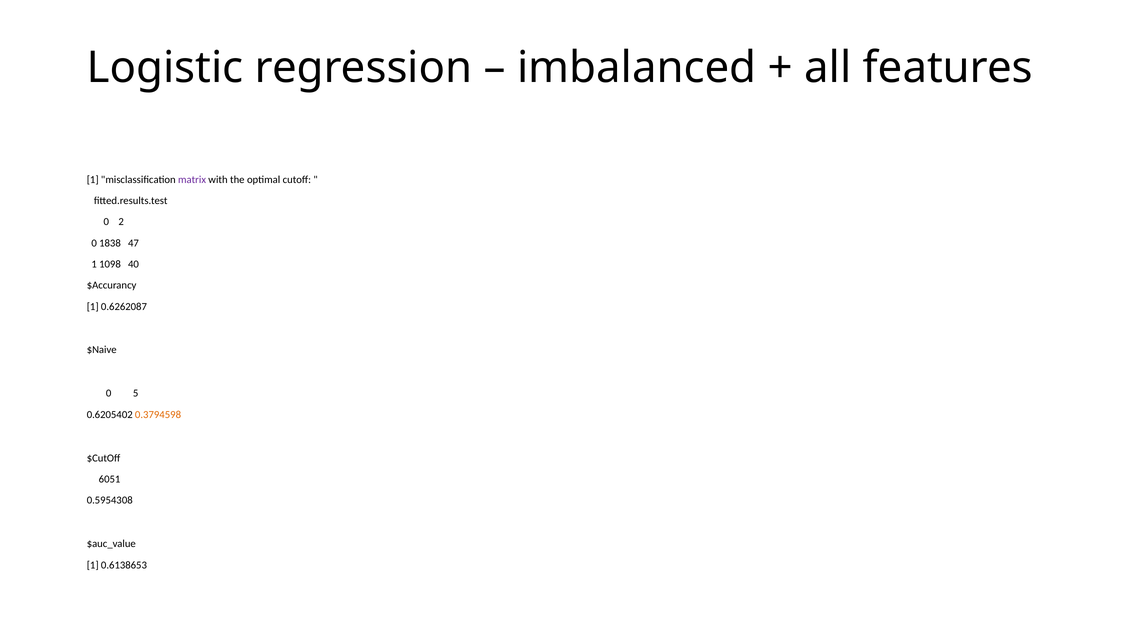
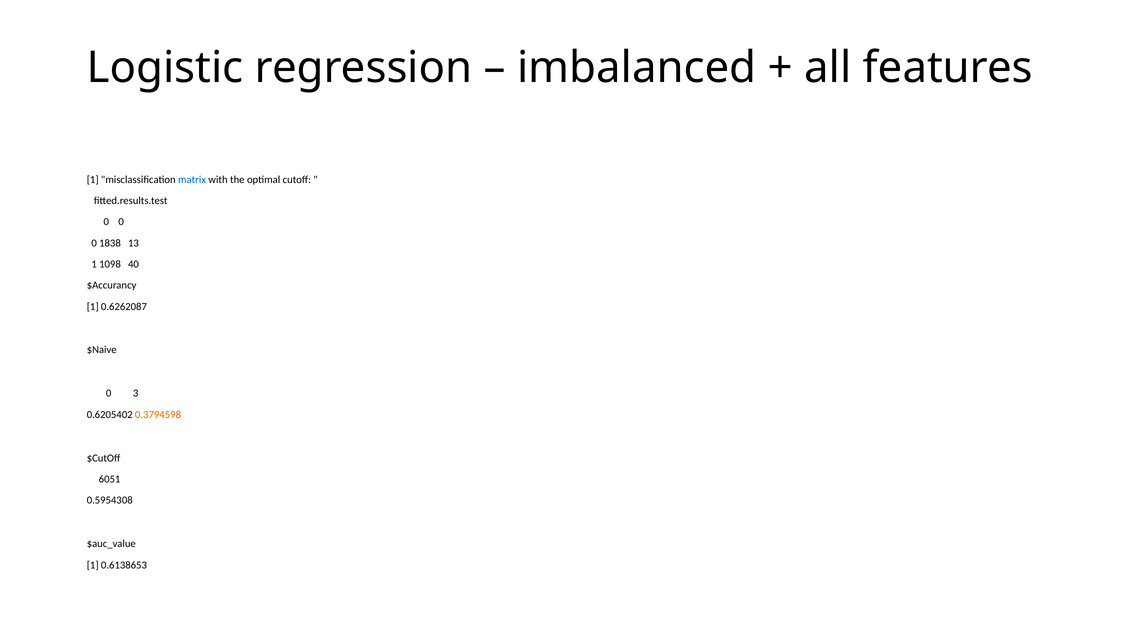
matrix colour: purple -> blue (192, 180)
2: 2 -> 0 (121, 222)
47: 47 -> 13 (133, 243)
5: 5 -> 3 (136, 394)
